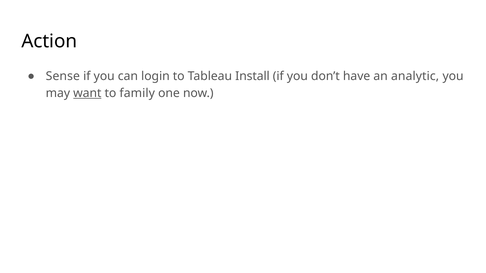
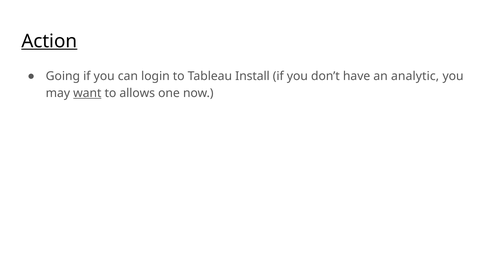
Action underline: none -> present (49, 41)
Sense: Sense -> Going (63, 76)
family: family -> allows (137, 93)
